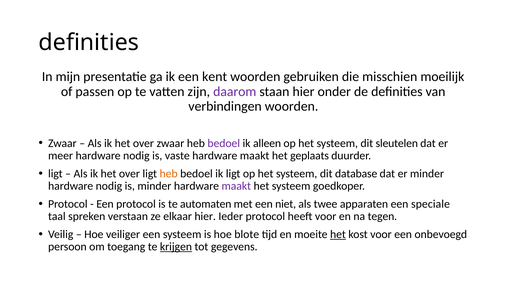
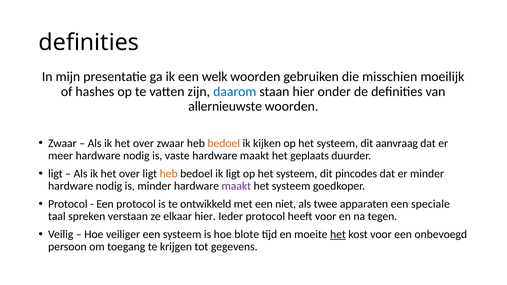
kent: kent -> welk (215, 77)
passen: passen -> hashes (95, 92)
daarom colour: purple -> blue (235, 92)
verbindingen: verbindingen -> allernieuwste (225, 106)
bedoel colour: purple -> orange (224, 143)
alleen: alleen -> kijken (267, 143)
sleutelen: sleutelen -> aanvraag (397, 143)
database: database -> pincodes (356, 174)
automaten: automaten -> ontwikkeld (206, 204)
krijgen underline: present -> none (176, 247)
